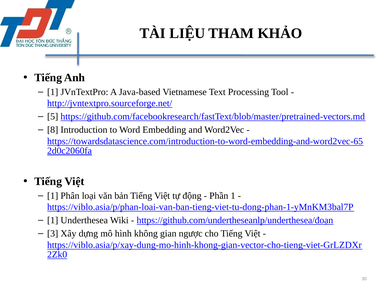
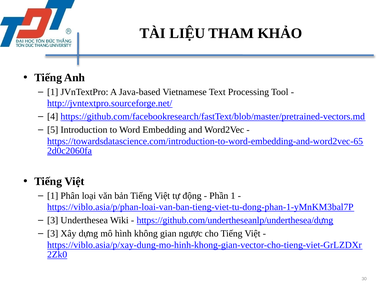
5: 5 -> 4 (53, 117)
8: 8 -> 5 (53, 130)
1: 1 -> 3 (53, 221)
https://github.com/undertheseanlp/underthesea/đoạn: https://github.com/undertheseanlp/underthesea/đoạn -> https://github.com/undertheseanlp/underthesea/dựng (235, 221)
